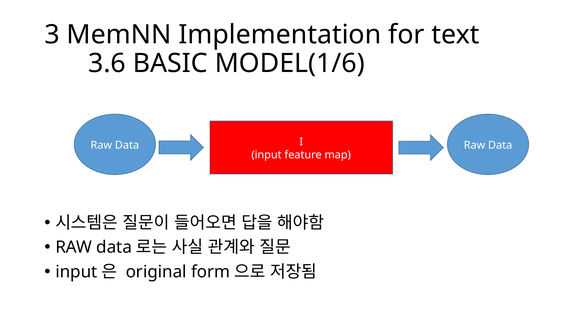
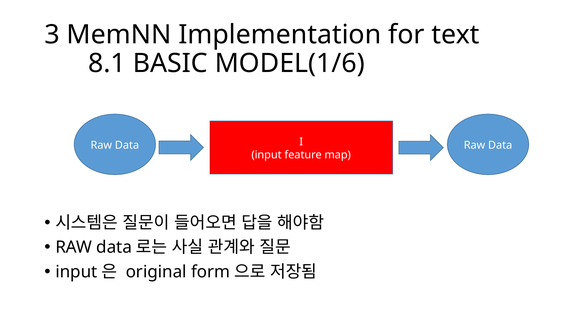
3.6: 3.6 -> 8.1 (107, 63)
